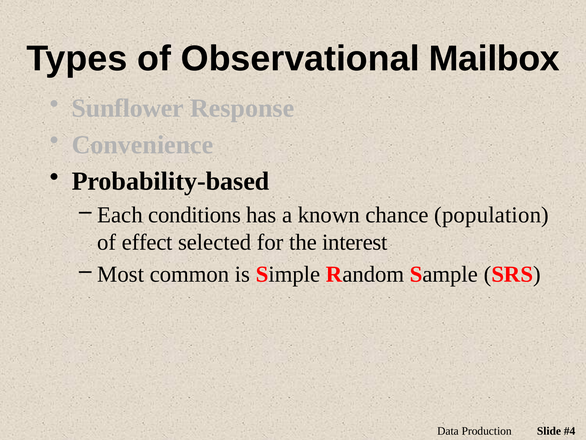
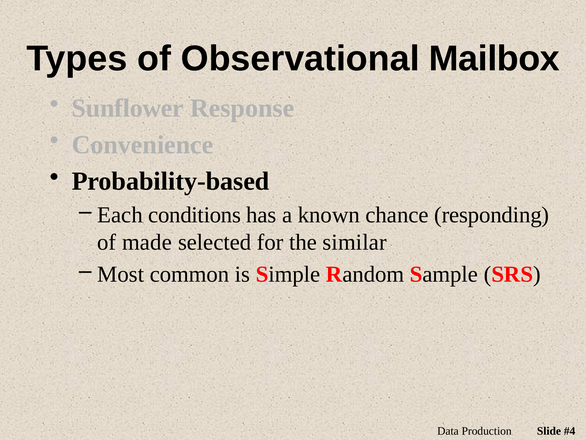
population: population -> responding (492, 215)
effect: effect -> made (147, 242)
interest: interest -> similar (355, 242)
